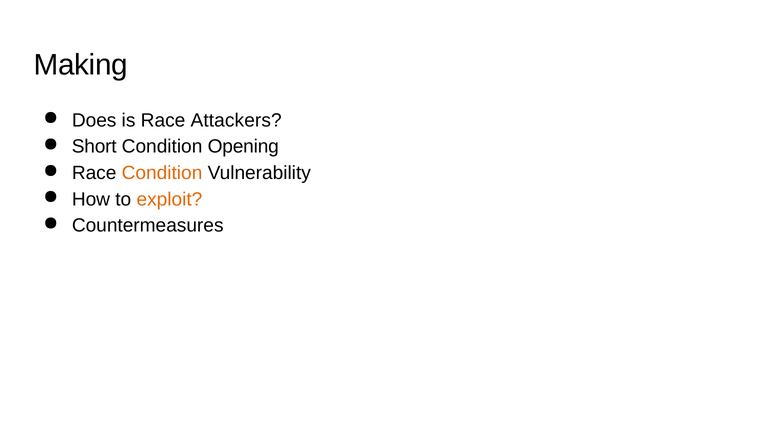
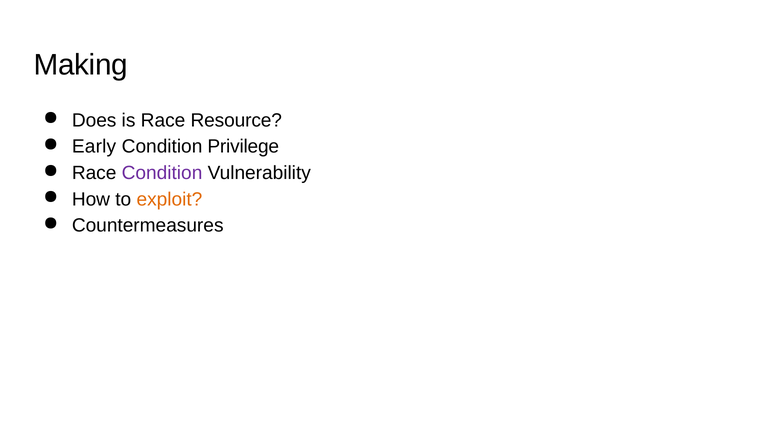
Attackers: Attackers -> Resource (236, 120)
Short: Short -> Early (94, 146)
Opening: Opening -> Privilege (243, 146)
Condition colour: orange -> purple (162, 173)
